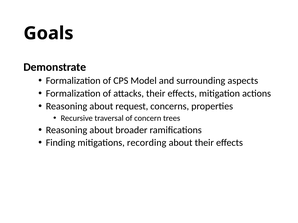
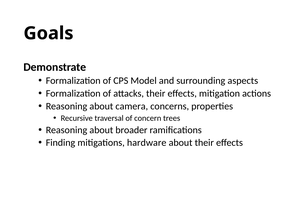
request: request -> camera (132, 106)
recording: recording -> hardware (147, 143)
